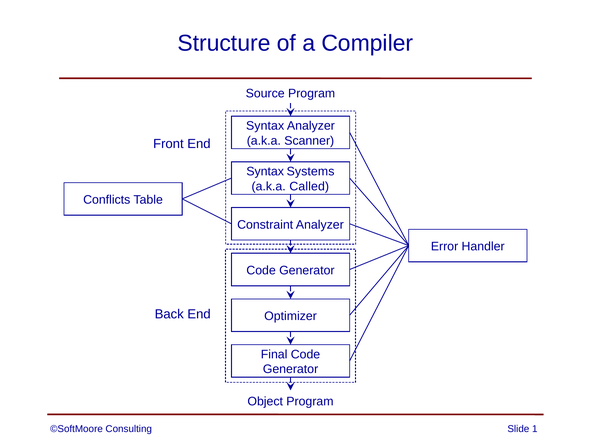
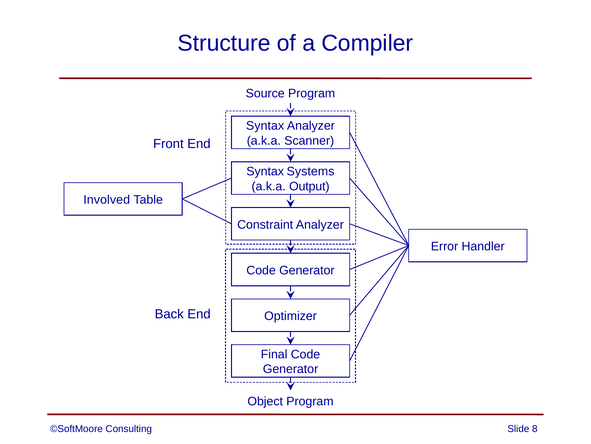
Called: Called -> Output (309, 186)
Conflicts: Conflicts -> Involved (107, 199)
1: 1 -> 8 (535, 428)
